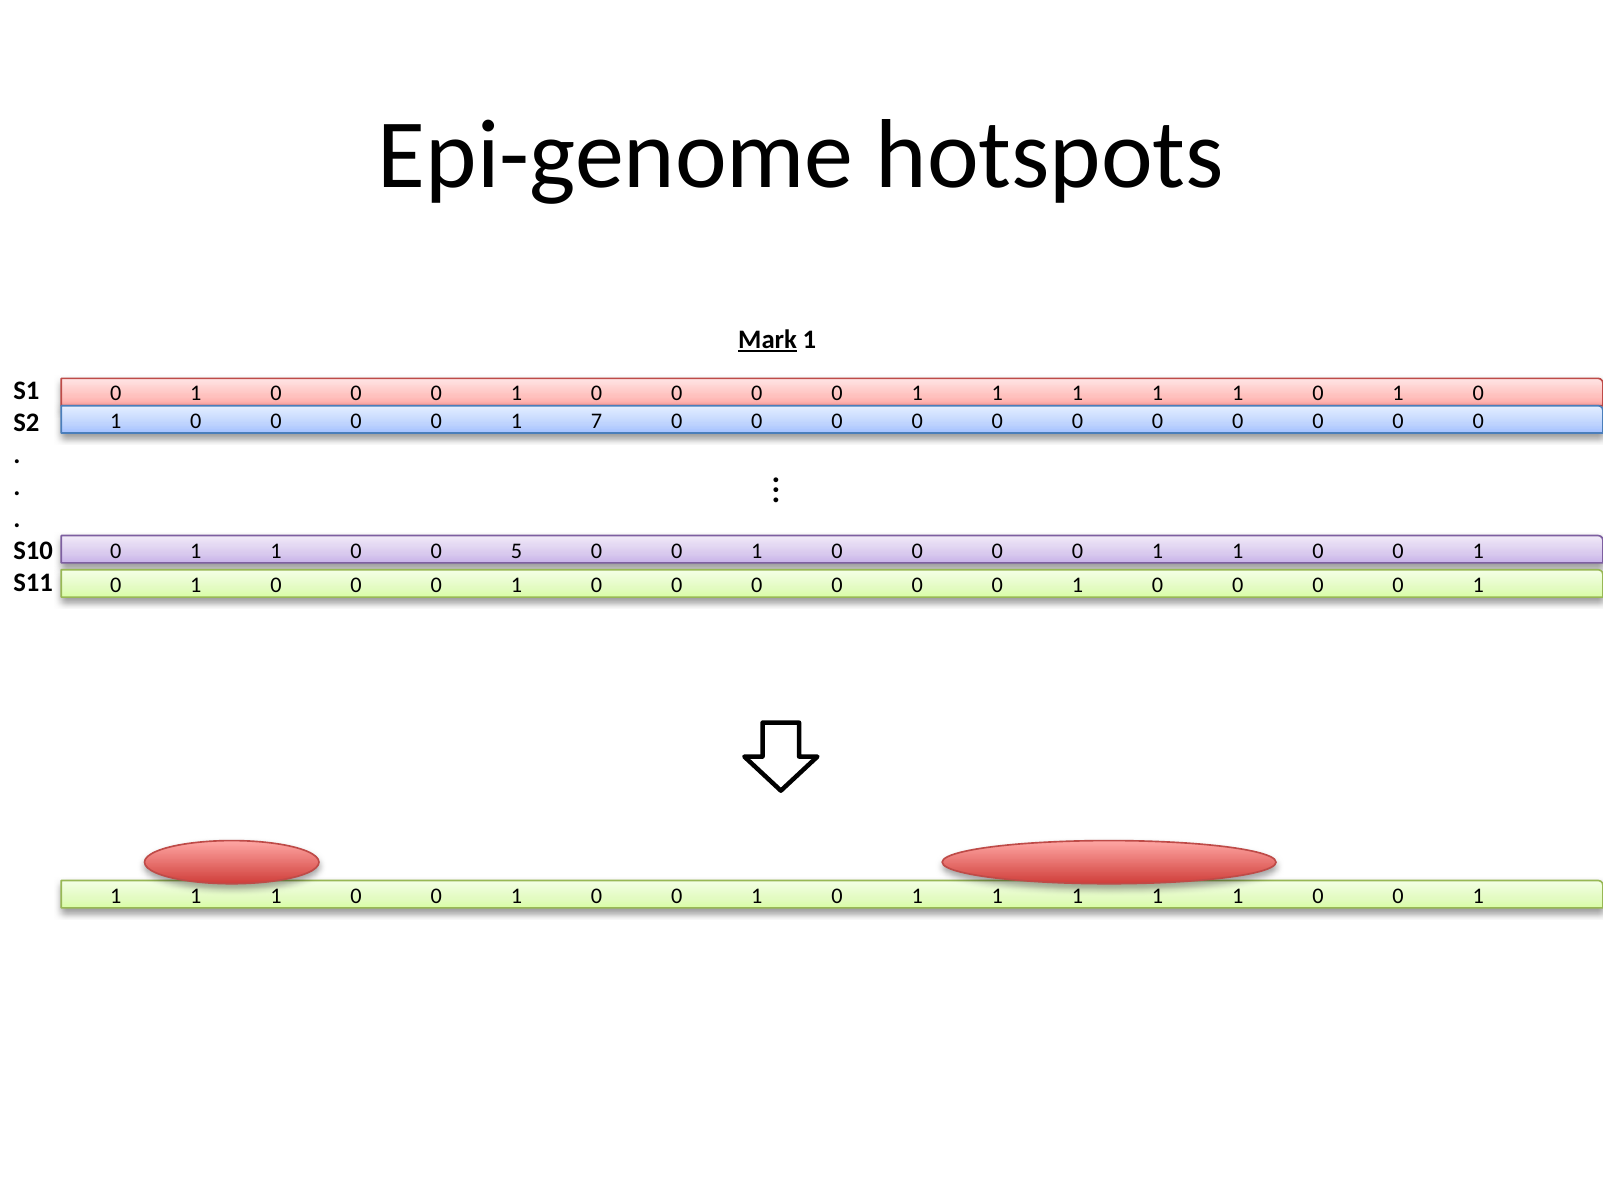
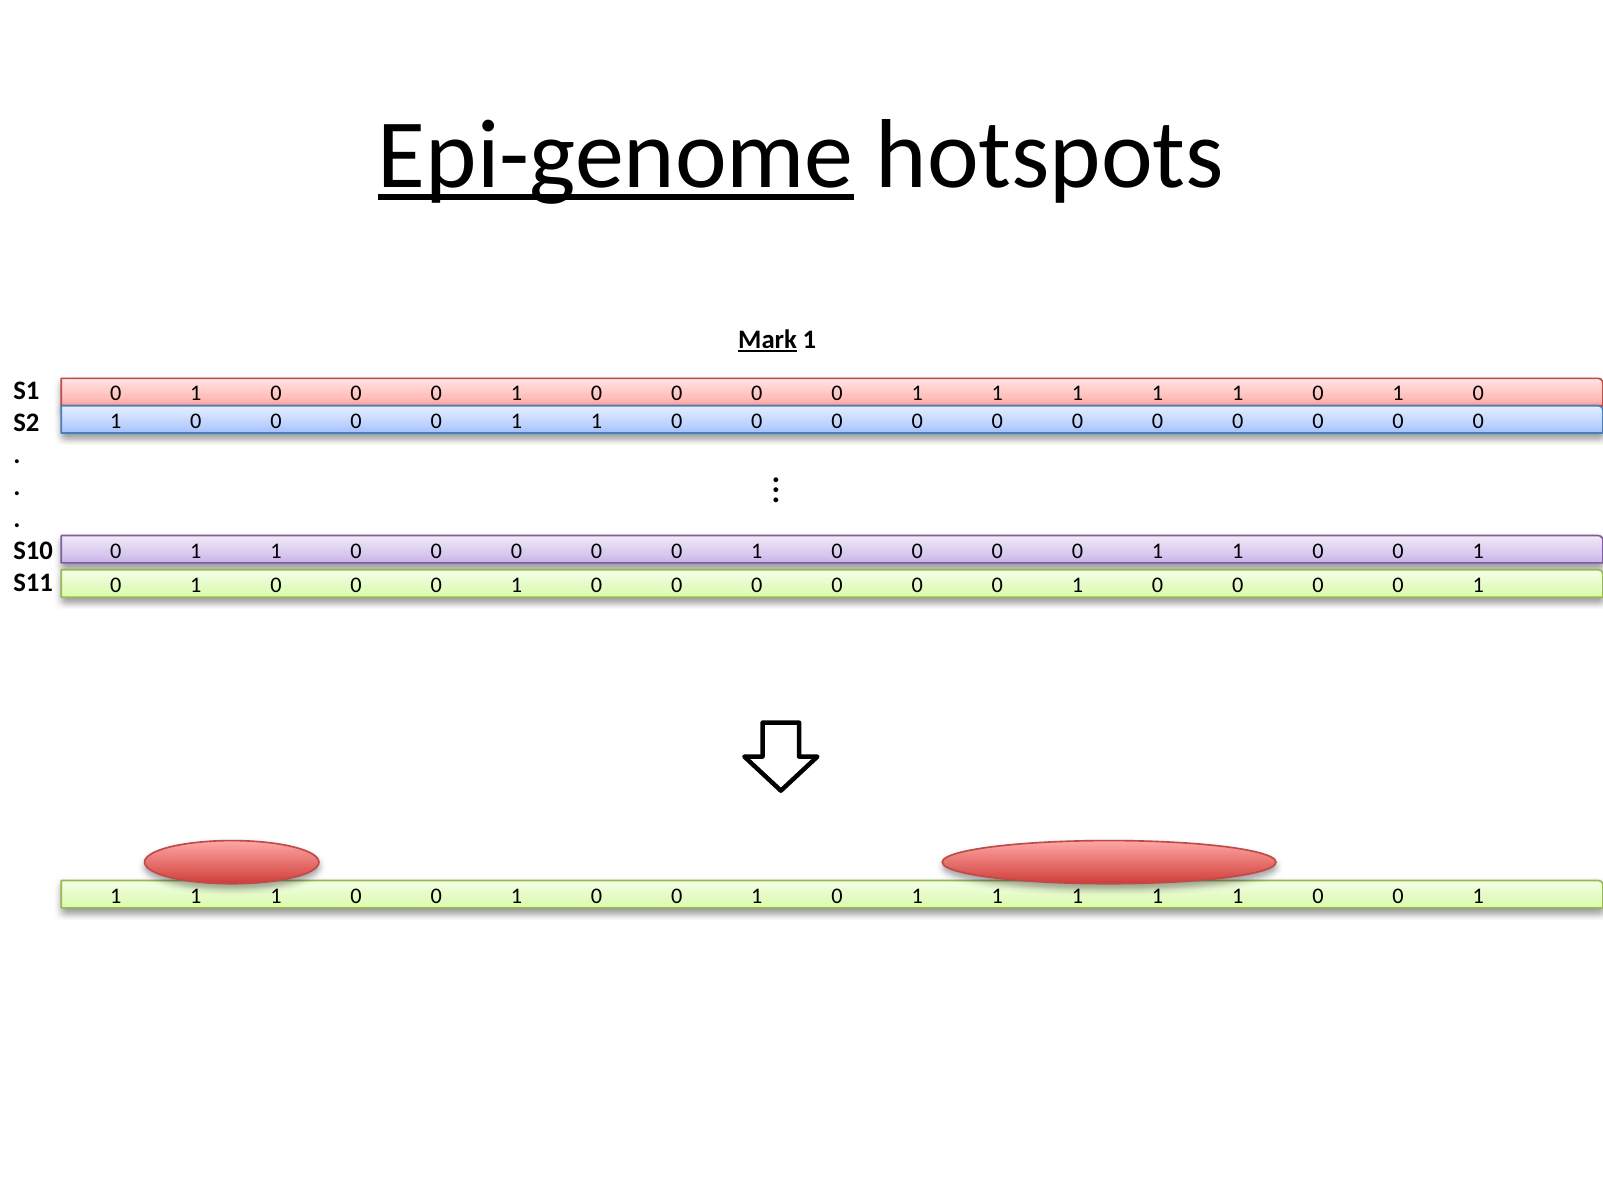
Epi-genome underline: none -> present (616, 155)
7: 7 -> 1 (597, 421)
5: 5 -> 0 (516, 551)
